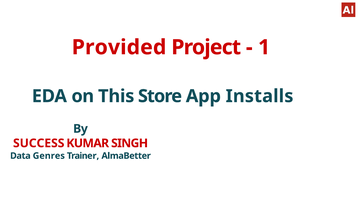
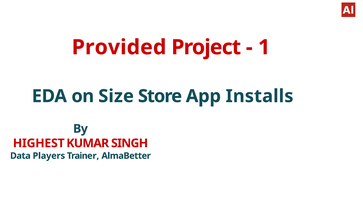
This: This -> Size (116, 96)
SUCCESS: SUCCESS -> HIGHEST (39, 143)
Genres: Genres -> Players (49, 156)
